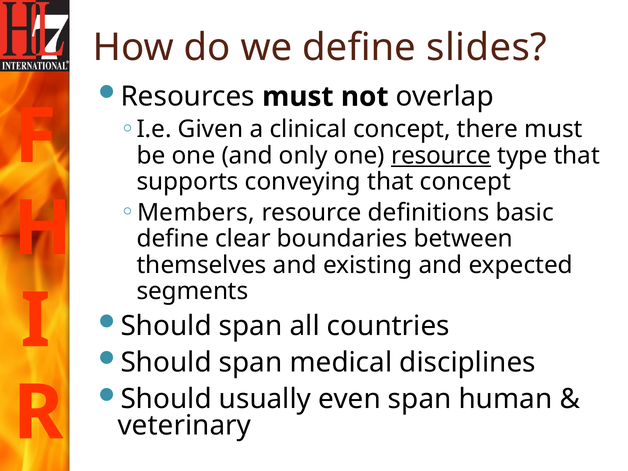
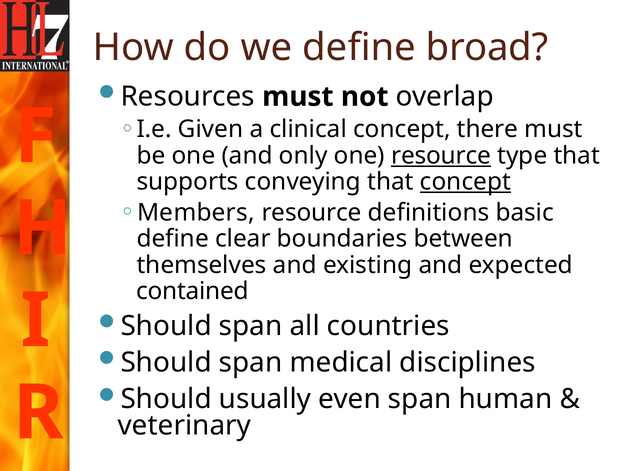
slides: slides -> broad (487, 48)
concept underline: none -> present (465, 182)
segments: segments -> contained (193, 291)
